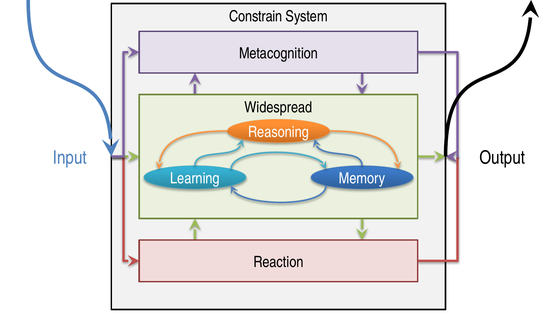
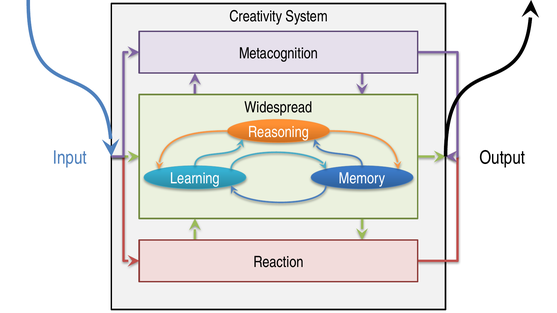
Constrain: Constrain -> Creativity (256, 17)
